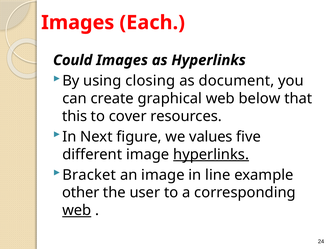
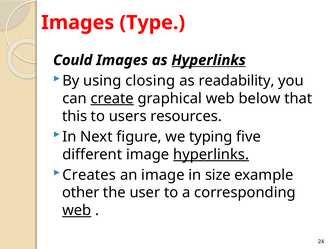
Each: Each -> Type (152, 23)
Hyperlinks underline: none -> present (209, 60)
document: document -> readability (237, 81)
create underline: none -> present (112, 98)
cover: cover -> users (128, 116)
values: values -> typing (211, 137)
Bracket: Bracket -> Creates (89, 175)
line: line -> size (218, 175)
